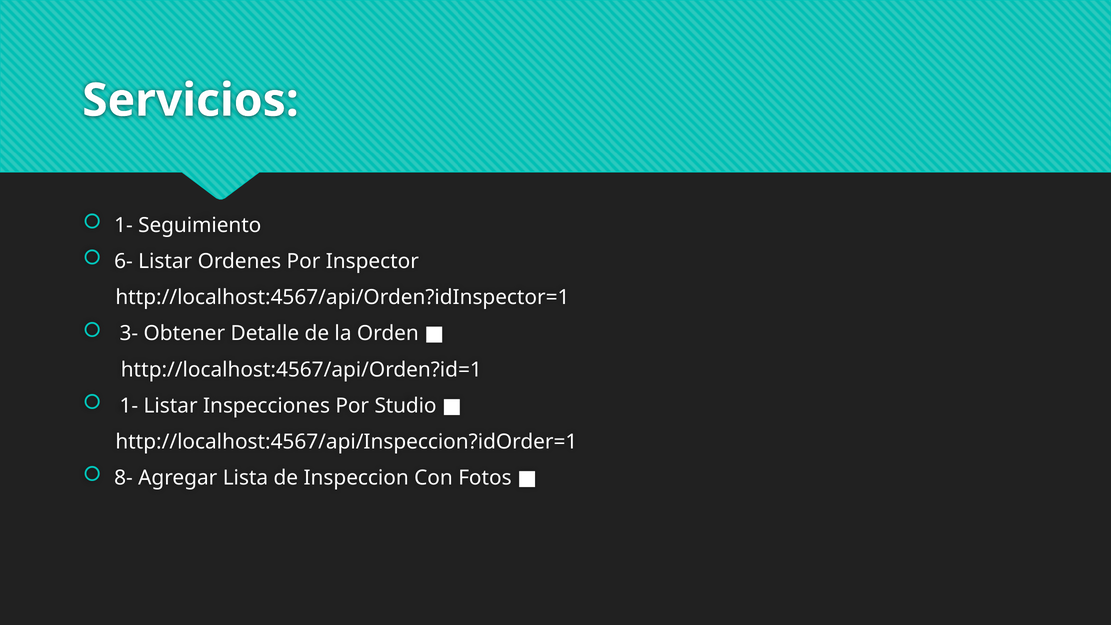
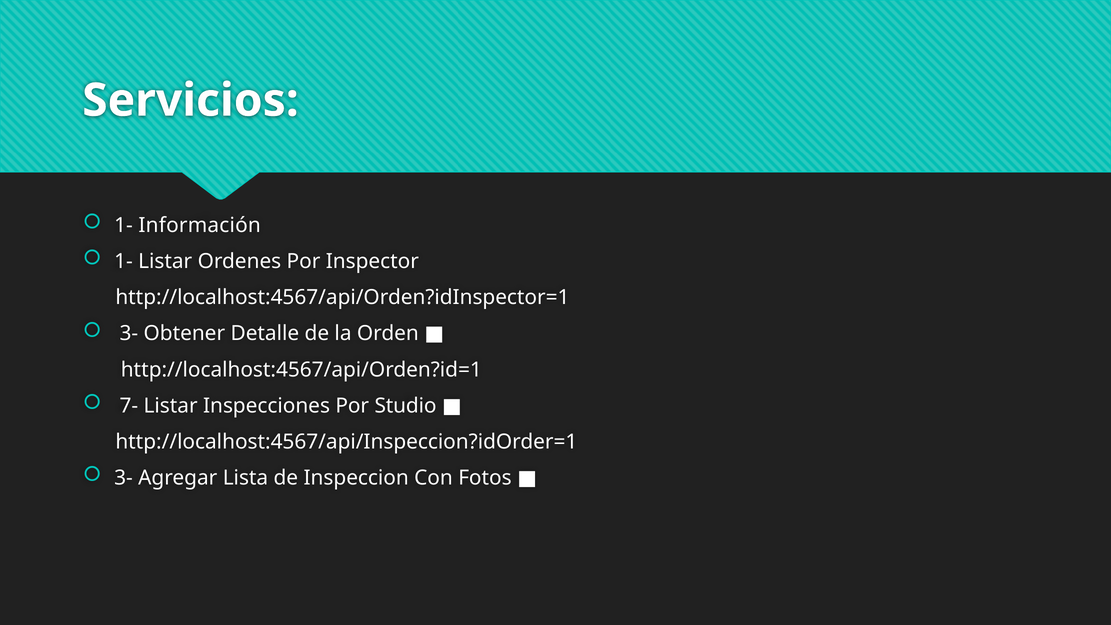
Seguimiento: Seguimiento -> Información (200, 225)
6-: 6- -> 1- (123, 261)
1-: 1- -> 7- (129, 406)
8-: 8- -> 3- (123, 478)
